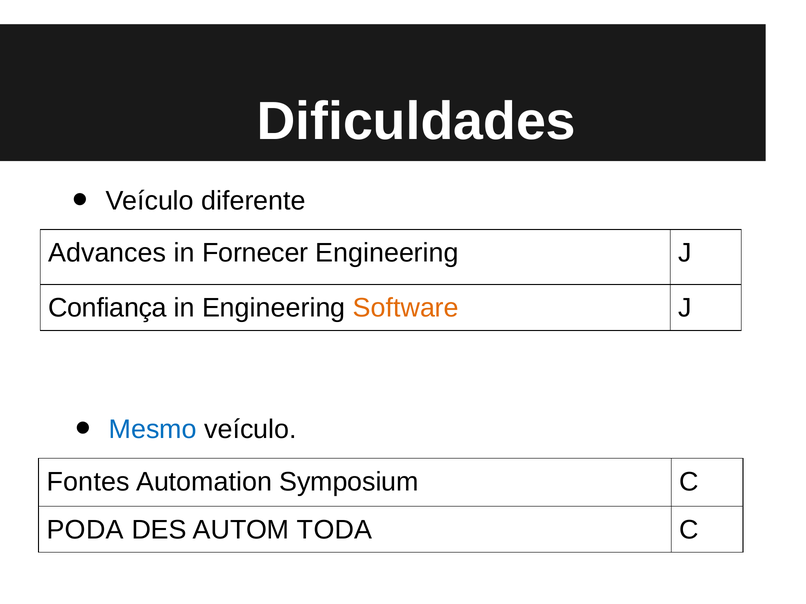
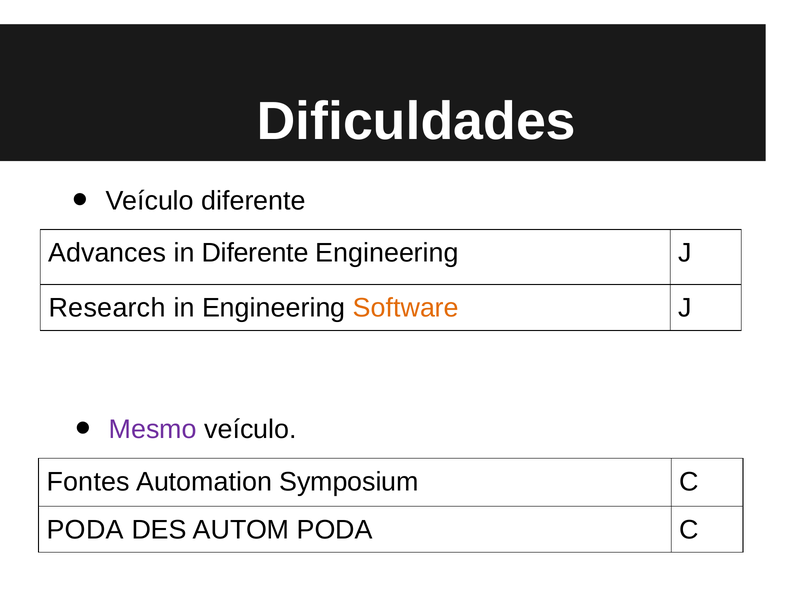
in Fornecer: Fornecer -> Diferente (255, 253)
Confiança: Confiança -> Research (107, 308)
Mesmo colour: blue -> purple (153, 430)
AUTOM TODA: TODA -> PODA (335, 530)
